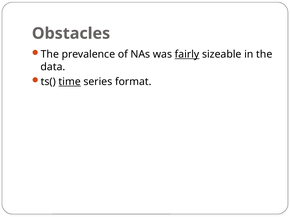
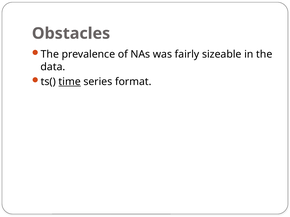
fairly underline: present -> none (187, 54)
